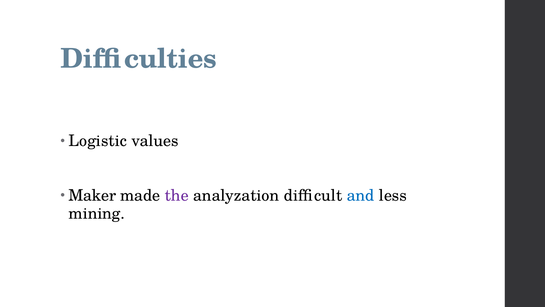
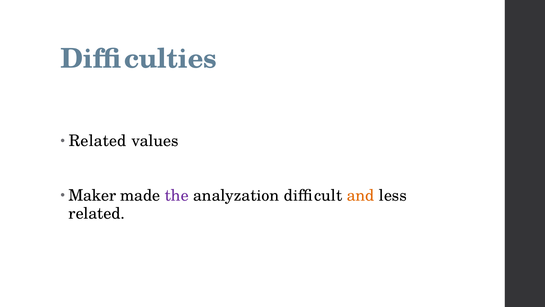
Logistic: Logistic -> Related (98, 141)
and colour: blue -> orange (361, 195)
mining: mining -> related (97, 213)
